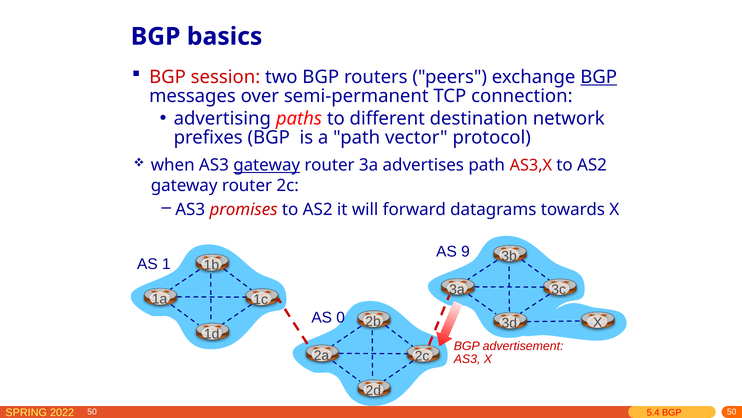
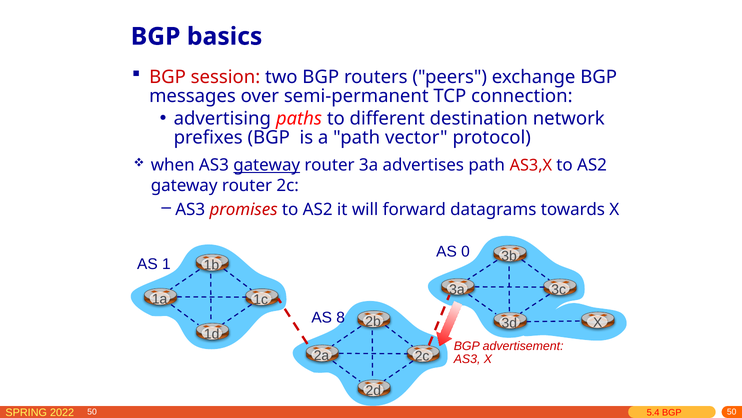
BGP underline: present -> none (599, 77)
9: 9 -> 0 (465, 251)
0: 0 -> 8 (341, 317)
